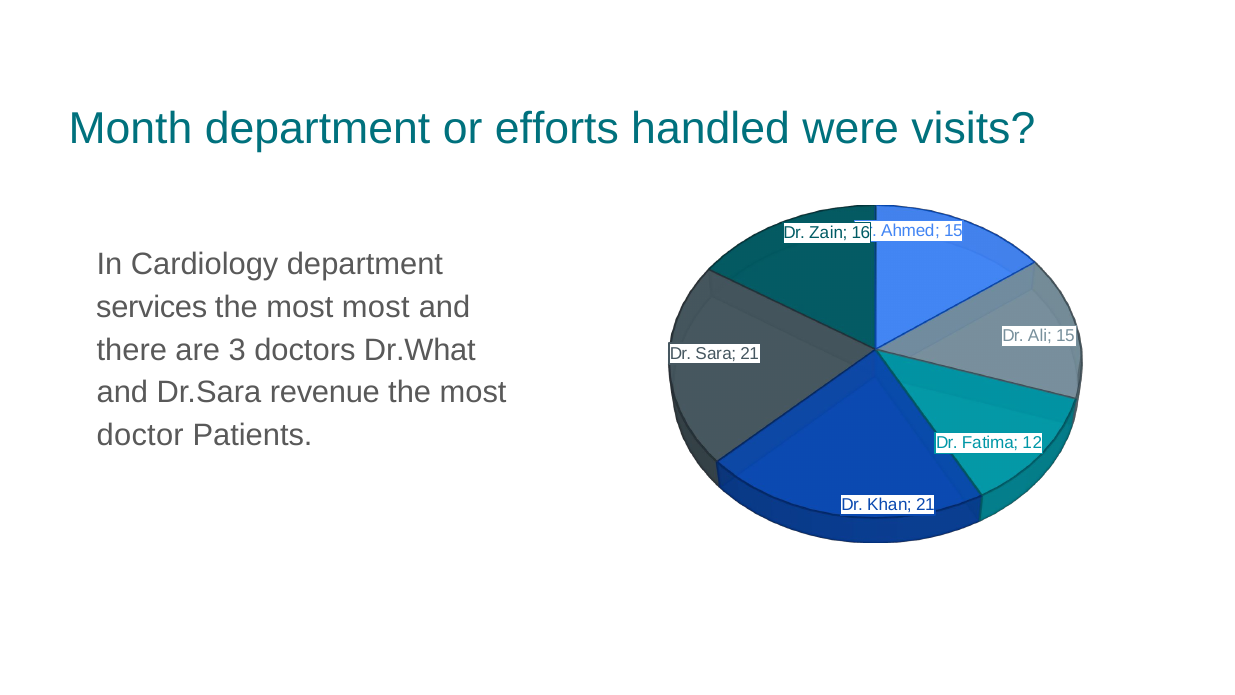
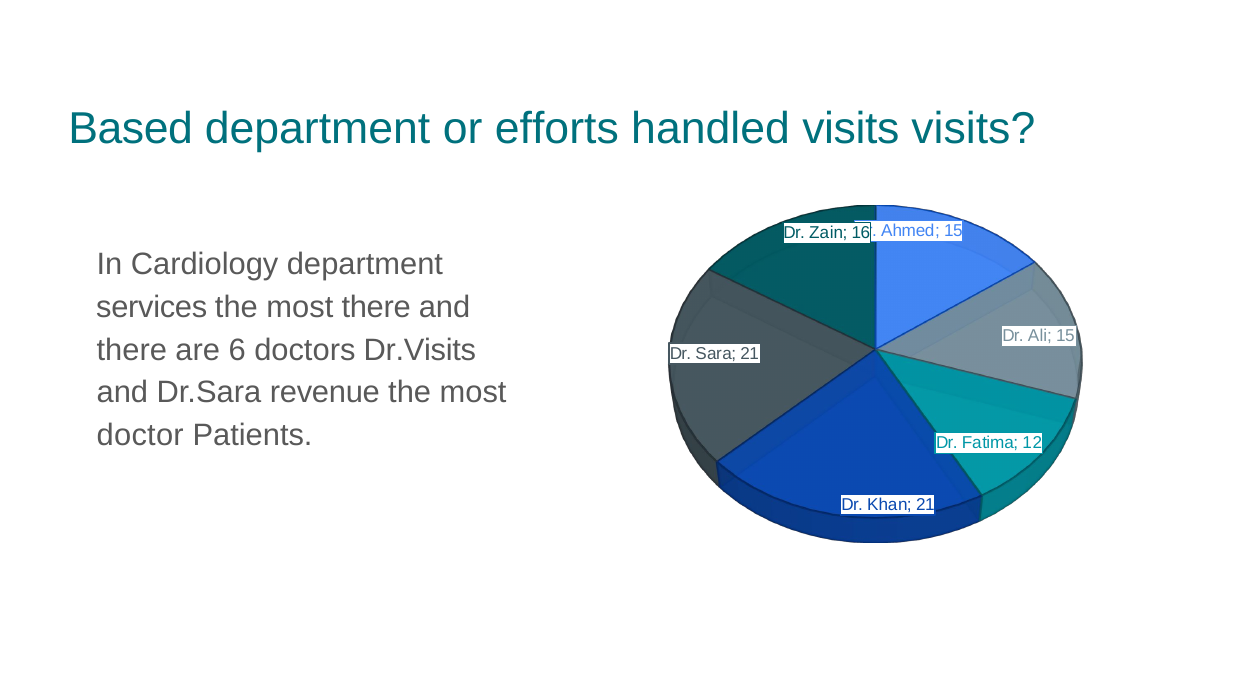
Month: Month -> Based (131, 129)
handled were: were -> visits (851, 129)
most most: most -> there (376, 307)
3: 3 -> 6 (237, 350)
Dr.What: Dr.What -> Dr.Visits (420, 350)
